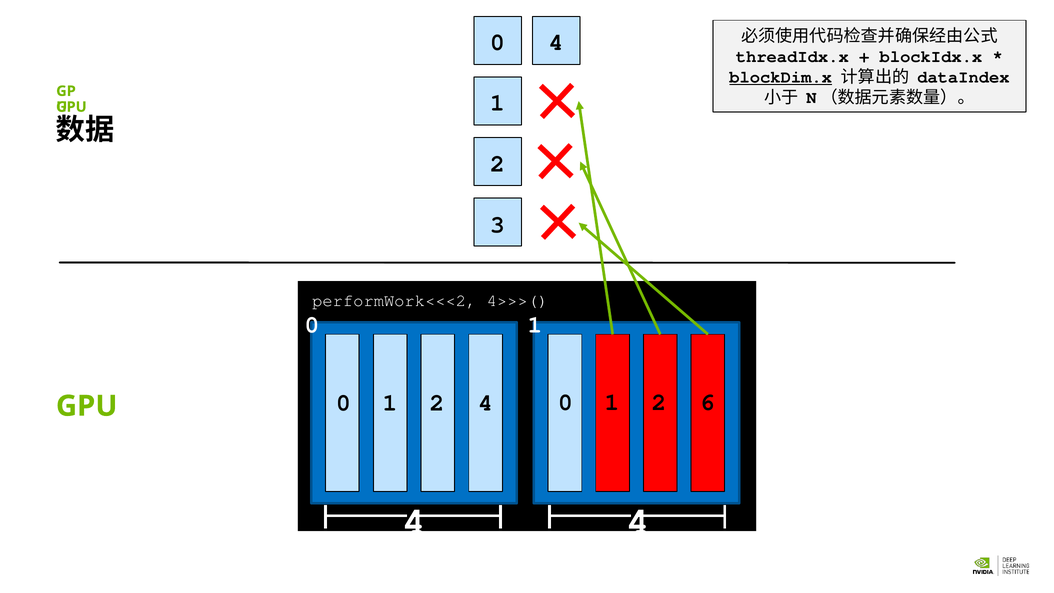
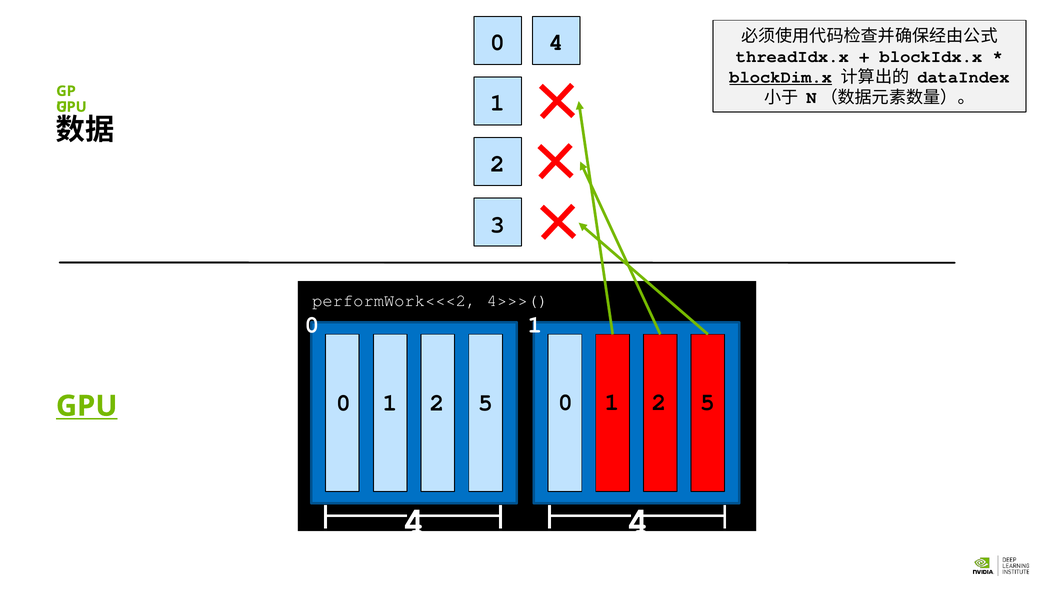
4: 4 -> 5 (485, 403)
6: 6 -> 5 (707, 402)
GPU underline: none -> present (87, 406)
